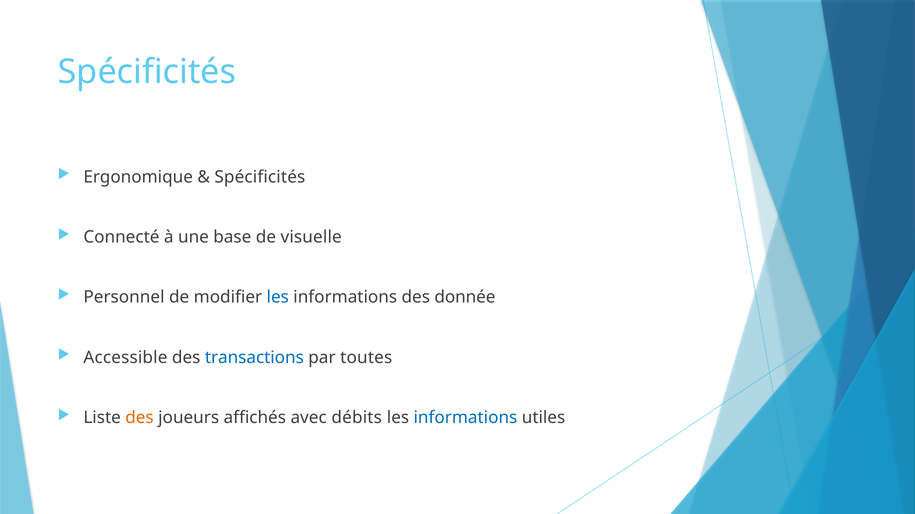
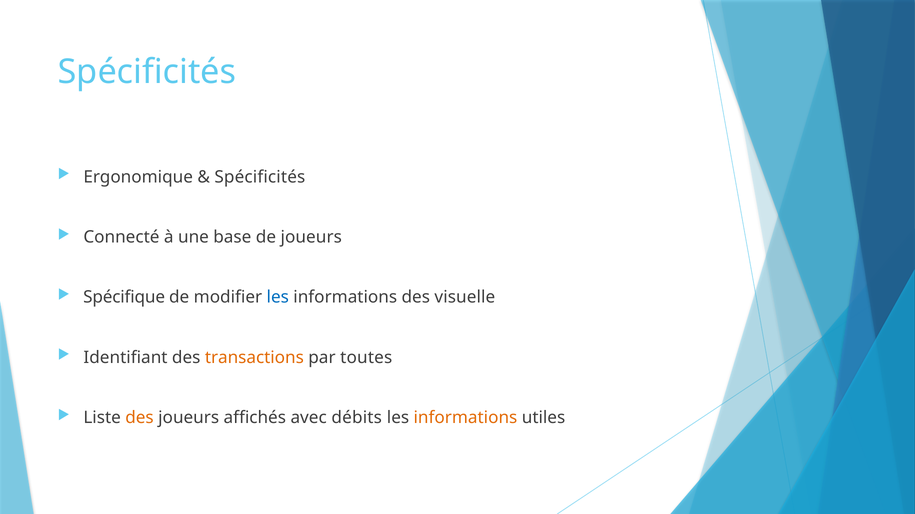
de visuelle: visuelle -> joueurs (311, 237)
Personnel: Personnel -> Spécifique (124, 298)
donnée: donnée -> visuelle (465, 298)
Accessible: Accessible -> Identifiant (125, 358)
transactions colour: blue -> orange (254, 358)
informations colour: blue -> orange (465, 418)
